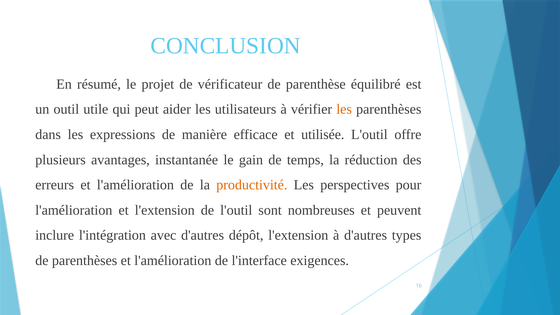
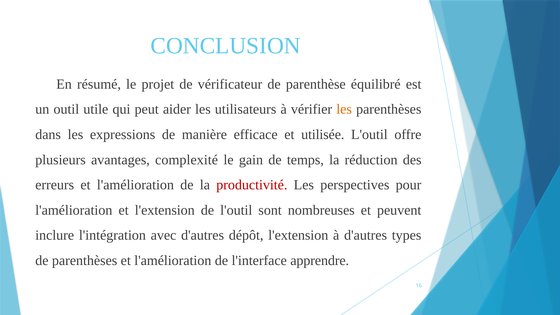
instantanée: instantanée -> complexité (187, 160)
productivité colour: orange -> red (252, 185)
exigences: exigences -> apprendre (320, 261)
